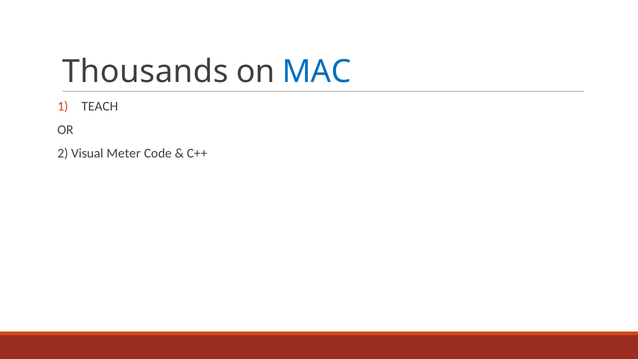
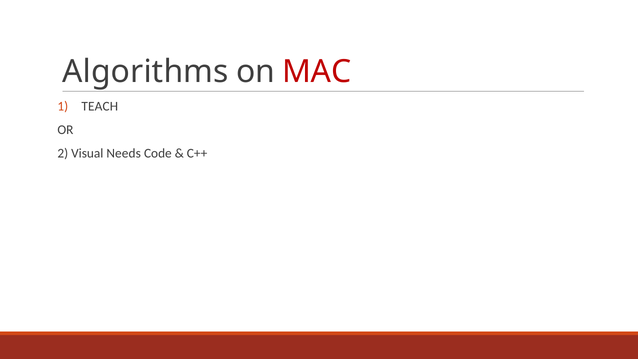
Thousands: Thousands -> Algorithms (145, 71)
MAC colour: blue -> red (317, 71)
Meter: Meter -> Needs (124, 153)
